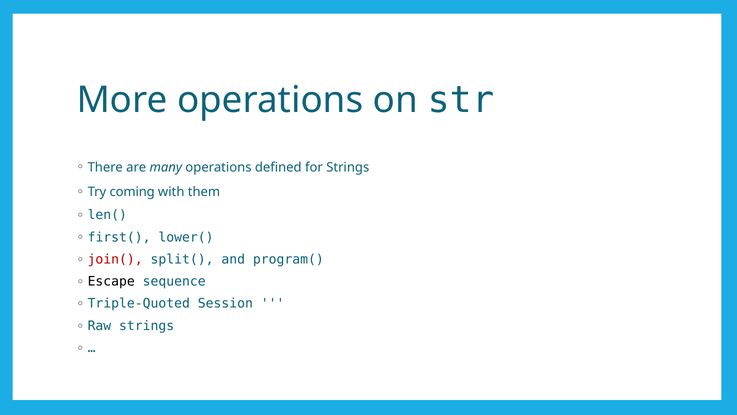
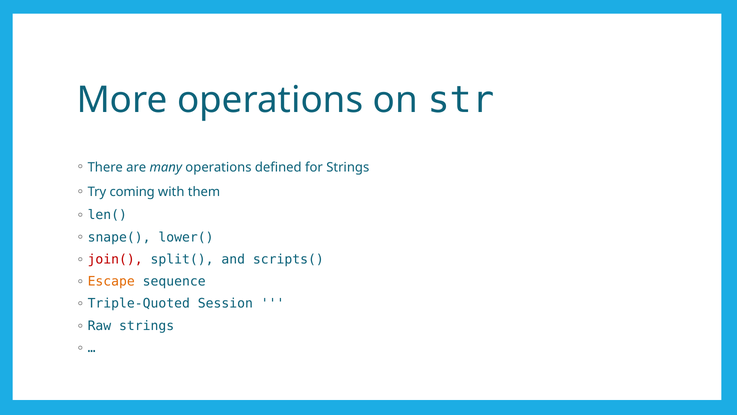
first(: first( -> snape( (119, 237)
program(: program( -> scripts( (288, 259)
Escape colour: black -> orange (111, 281)
